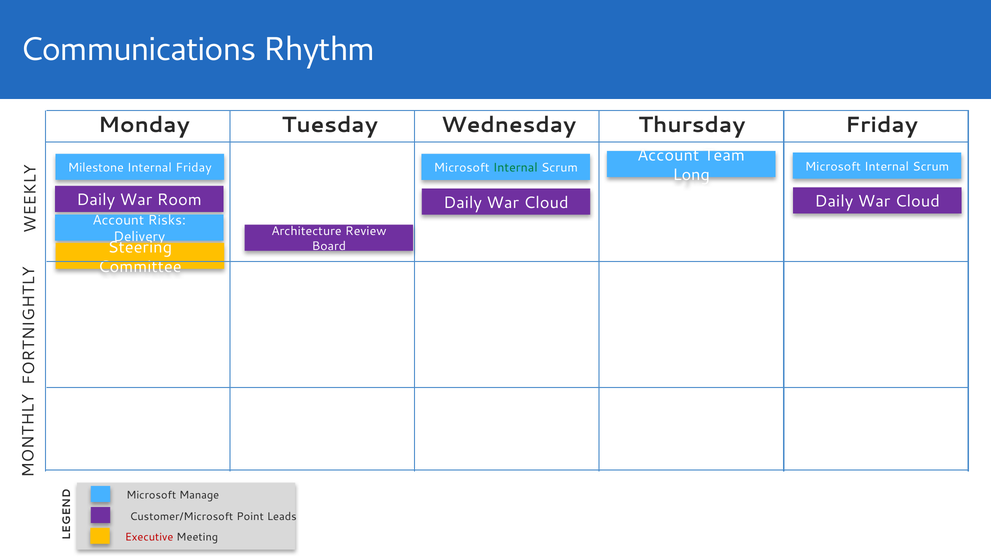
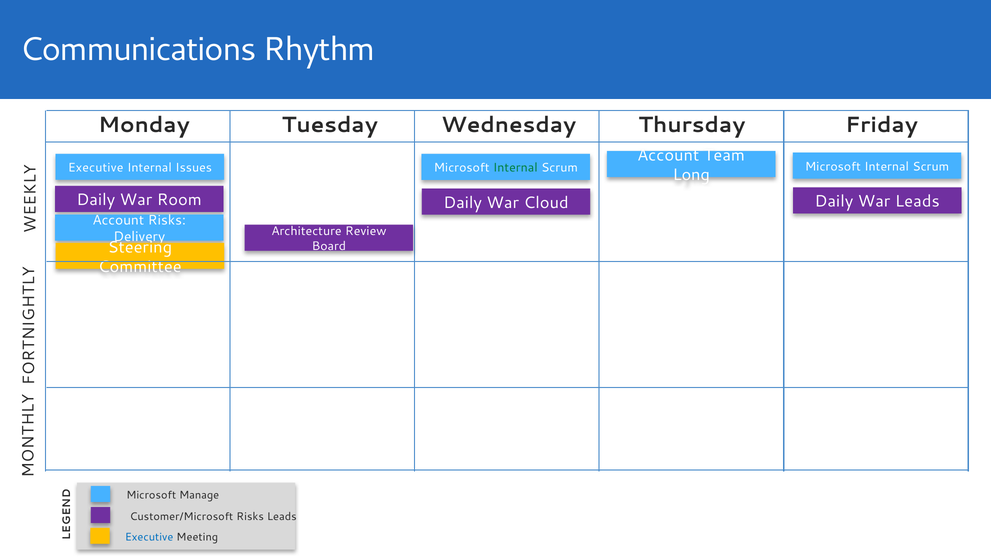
Milestone: Milestone -> Executive (96, 168)
Internal Friday: Friday -> Issues (194, 168)
Cloud: Cloud -> Leads (917, 202)
Customer/Microsoft Point: Point -> Risks (250, 517)
Executive colour: red -> blue (149, 538)
